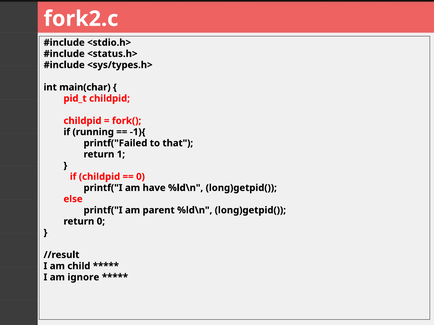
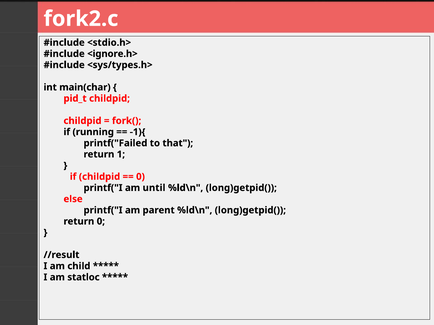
<status.h>: <status.h> -> <ignore.h> (112, 54)
have: have -> until (154, 188)
ignore: ignore -> statloc (83, 278)
